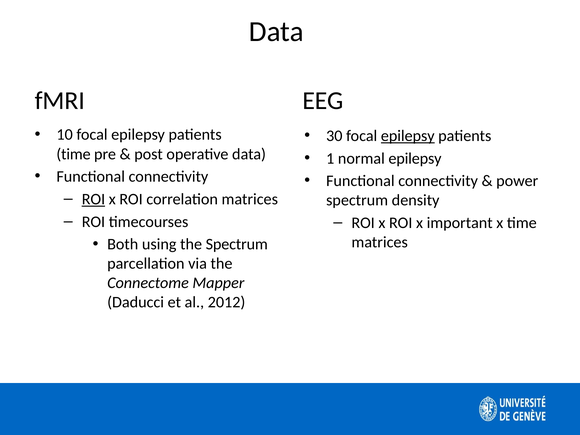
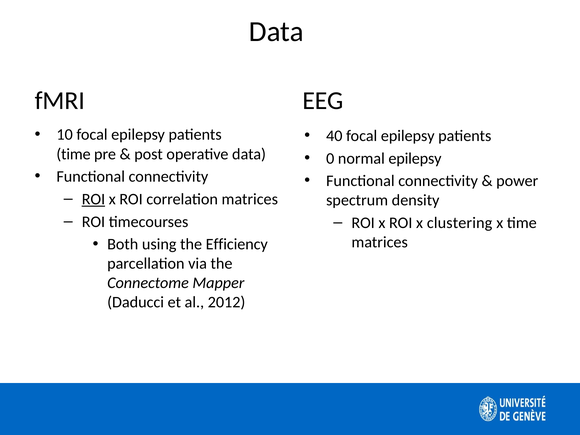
30: 30 -> 40 (334, 136)
epilepsy underline: present -> none (408, 136)
1: 1 -> 0 (330, 158)
important: important -> clustering (460, 223)
the Spectrum: Spectrum -> Efficiency (237, 244)
